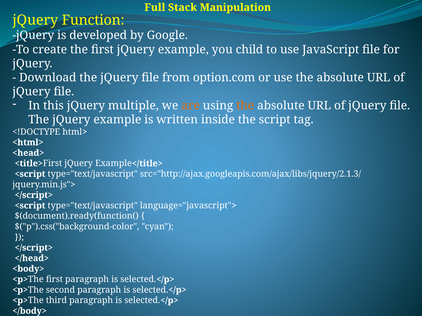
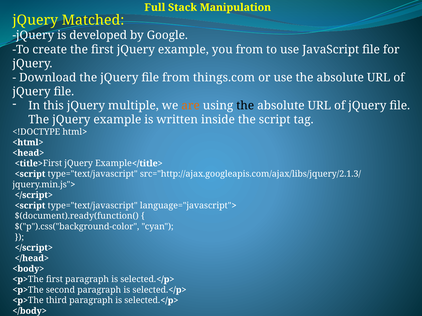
Function: Function -> Matched (93, 20)
you child: child -> from (249, 50)
option.com: option.com -> things.com (224, 78)
the colour: orange -> black (245, 106)
